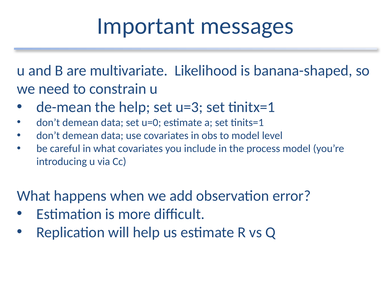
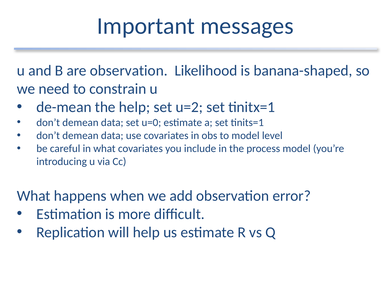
are multivariate: multivariate -> observation (129, 71)
u=3: u=3 -> u=2 (189, 107)
